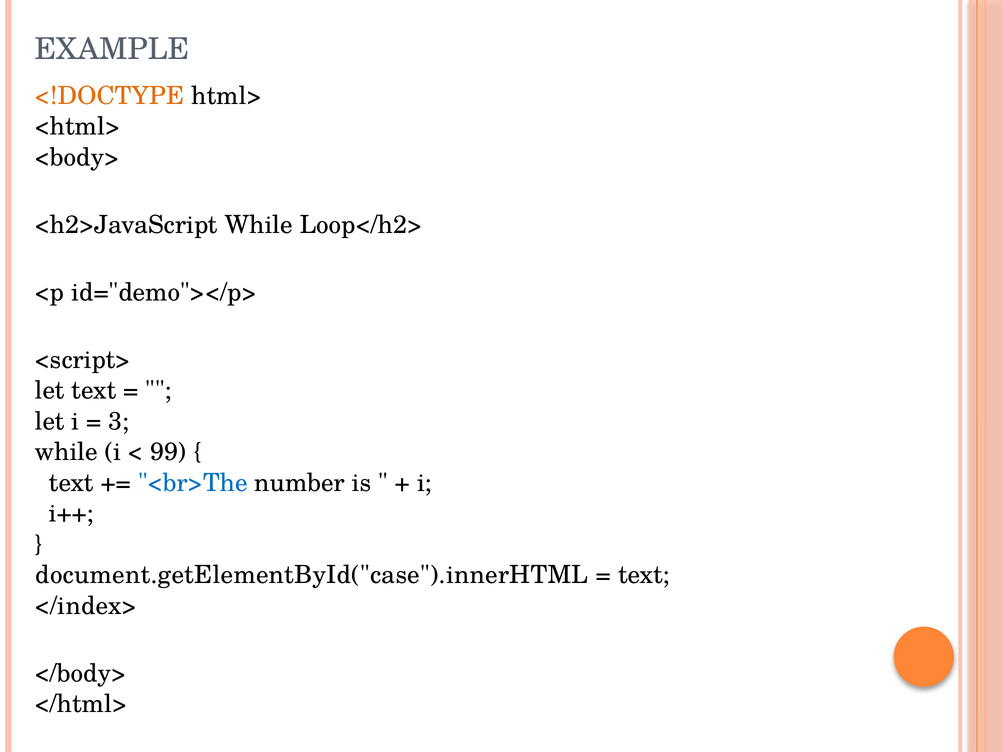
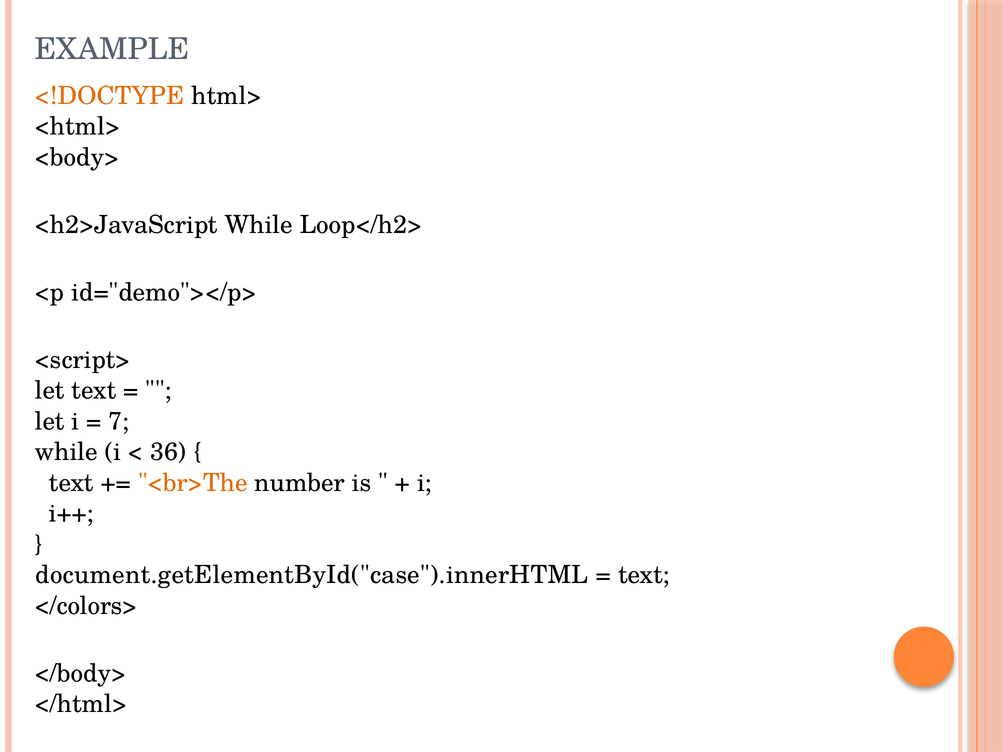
3: 3 -> 7 (119, 421)
99: 99 -> 36 (168, 452)
<br>The colour: blue -> orange (193, 483)
</index>: </index> -> </colors> (86, 606)
